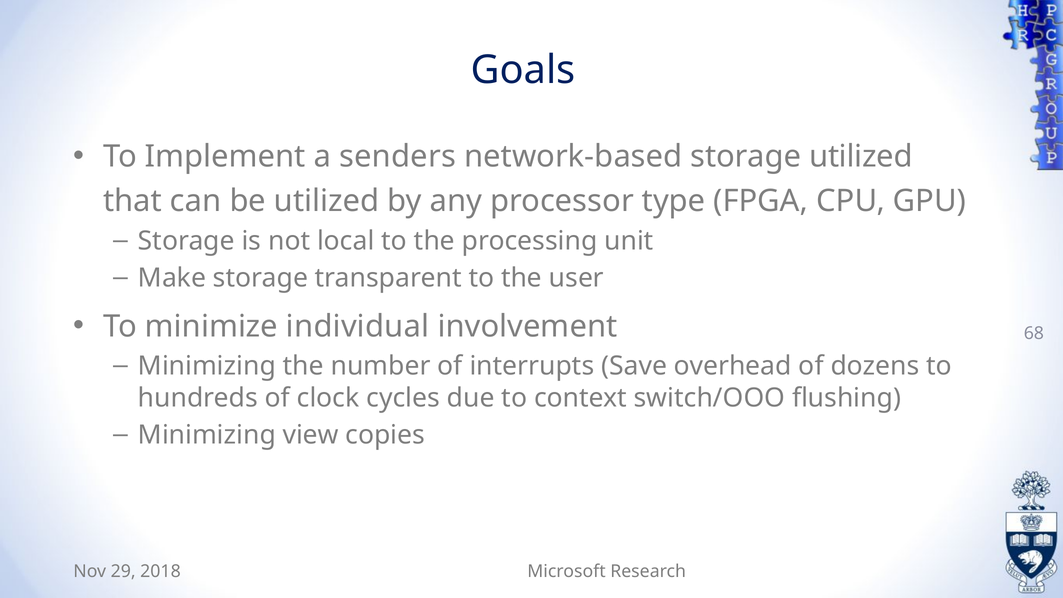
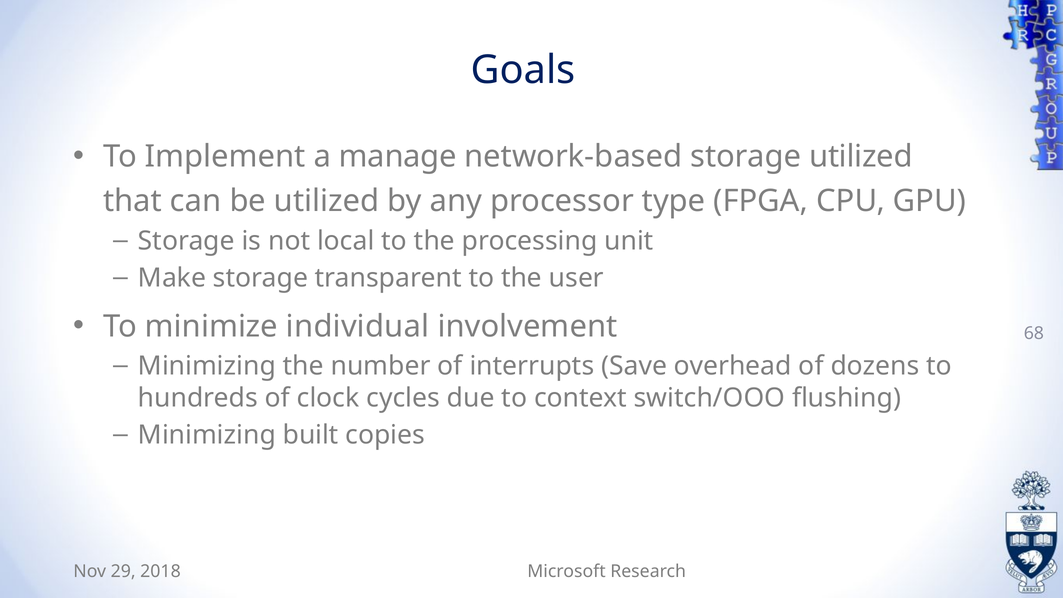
senders: senders -> manage (398, 157)
view: view -> built (311, 435)
